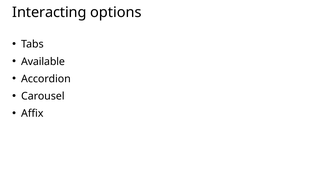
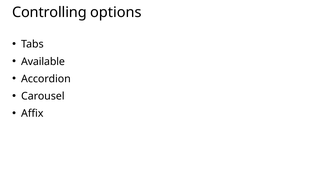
Interacting: Interacting -> Controlling (49, 12)
